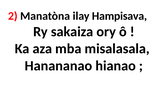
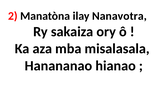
Hampisava: Hampisava -> Nanavotra (119, 16)
